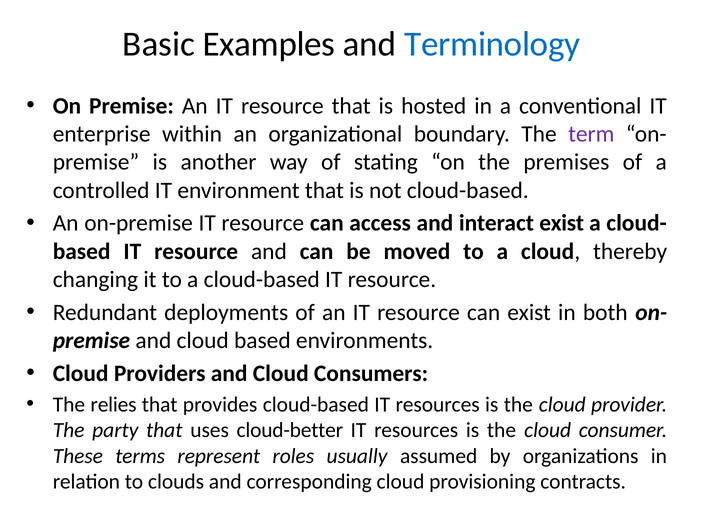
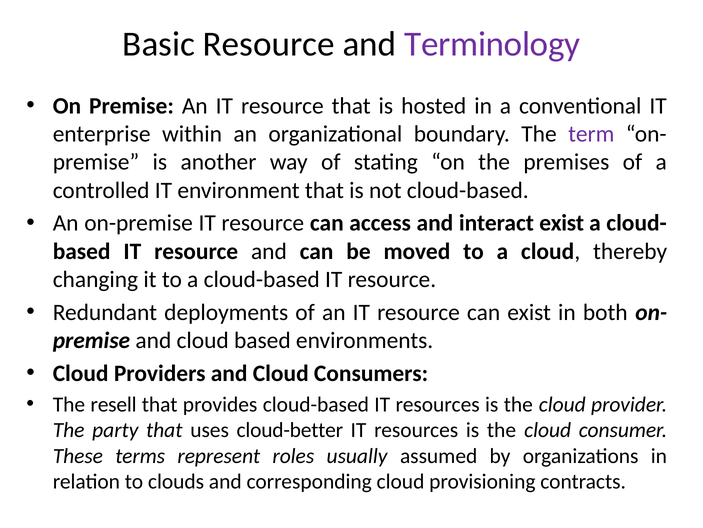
Basic Examples: Examples -> Resource (269, 44)
Terminology colour: blue -> purple (492, 44)
relies: relies -> resell (114, 404)
